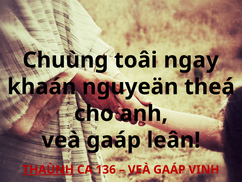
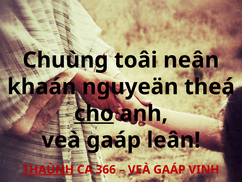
ngay: ngay -> neân (191, 60)
cho underline: none -> present (94, 113)
136: 136 -> 366 (106, 169)
